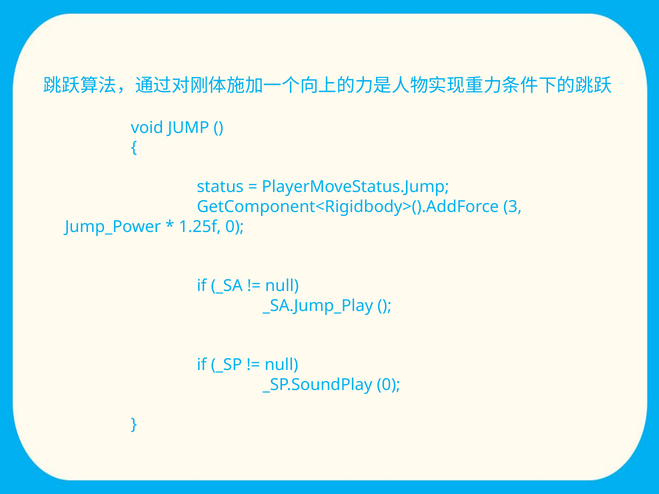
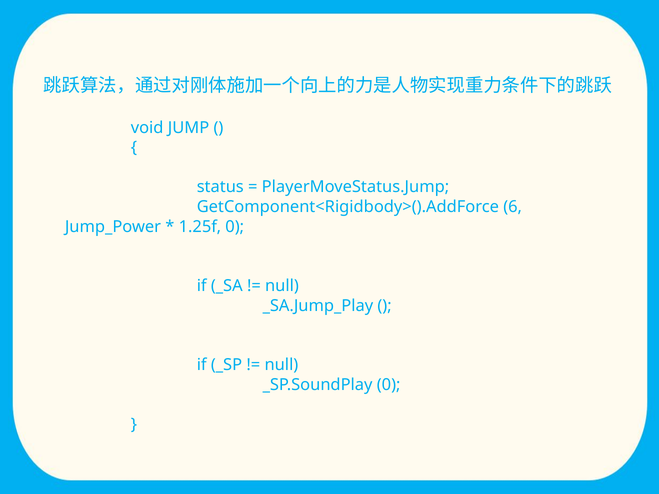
3: 3 -> 6 (513, 207)
